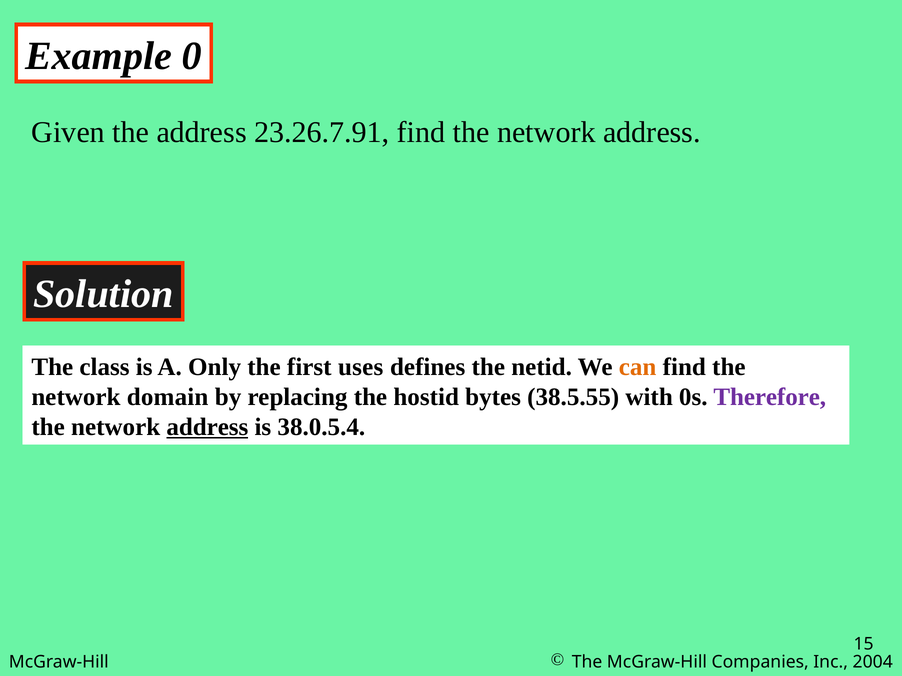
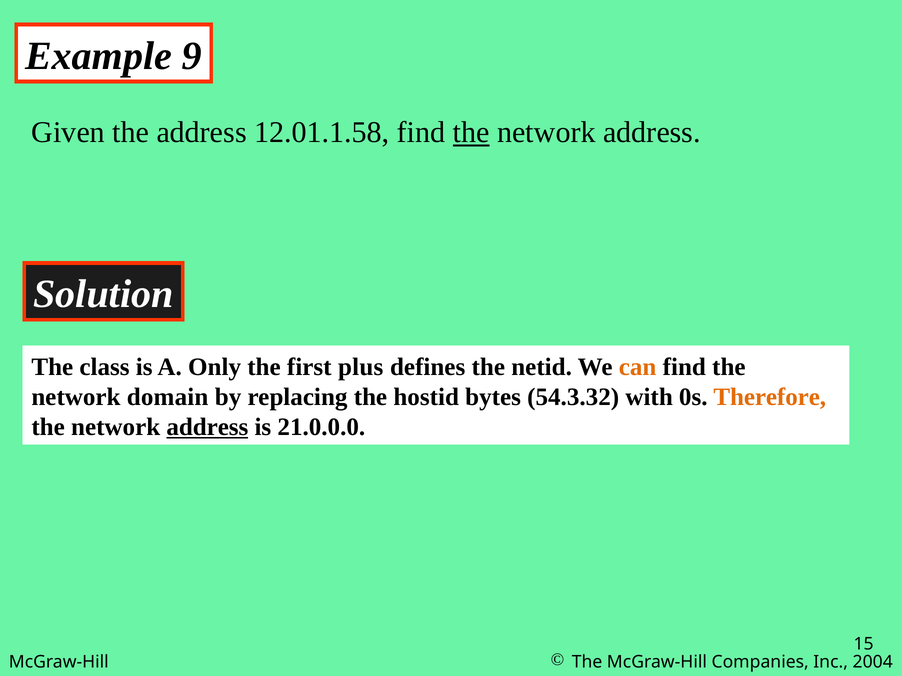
0: 0 -> 9 (192, 56)
23.26.7.91: 23.26.7.91 -> 12.01.1.58 (322, 133)
the underline: none -> present (471, 133)
uses: uses -> plus (361, 367)
38.5.55: 38.5.55 -> 54.3.32 (573, 397)
Therefore colour: purple -> orange (770, 397)
38.0.5.4: 38.0.5.4 -> 21.0.0.0 (321, 427)
